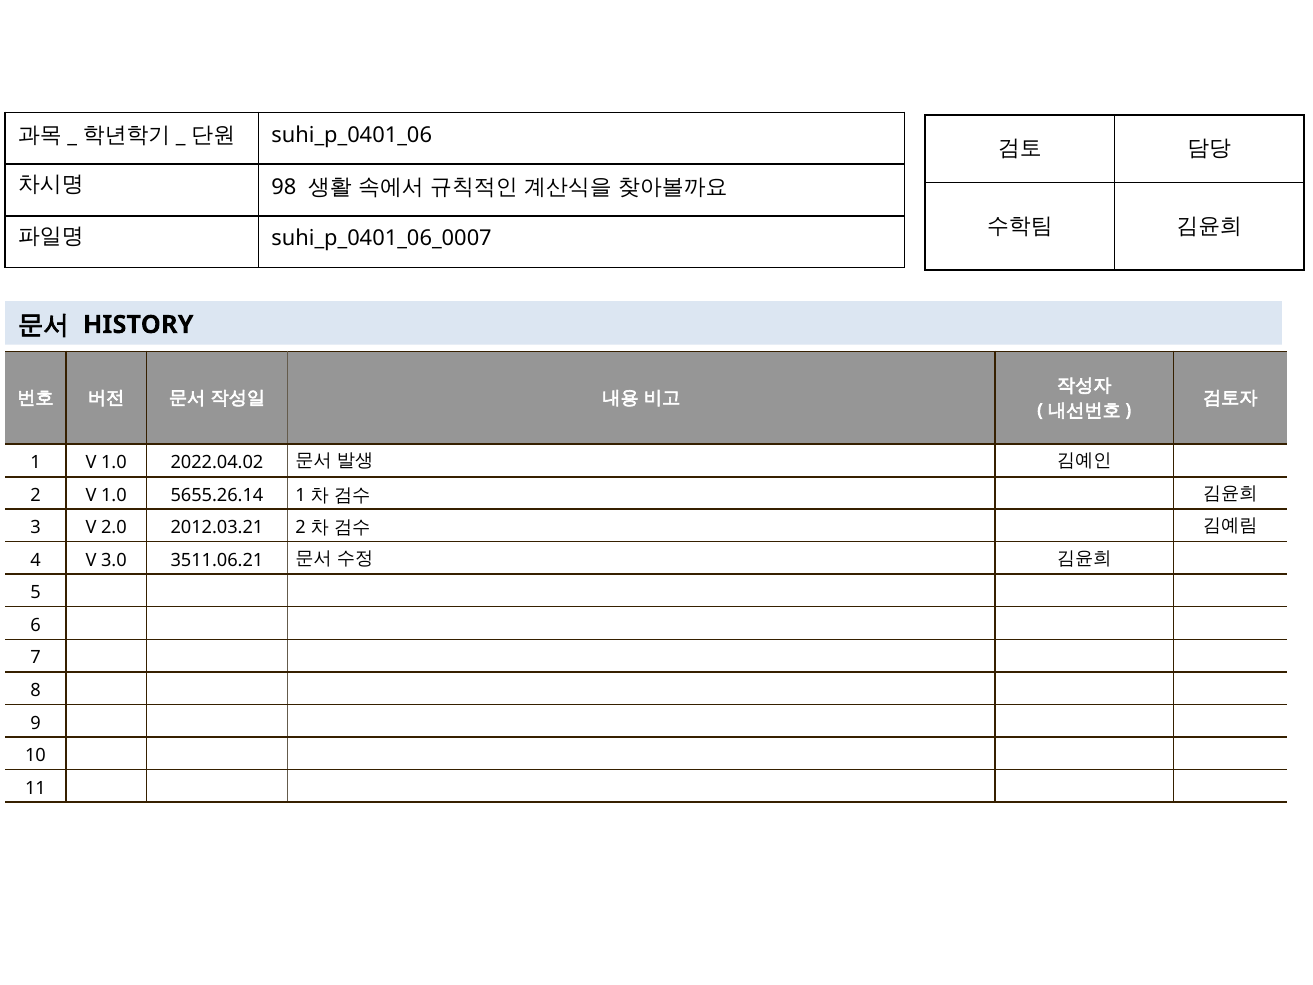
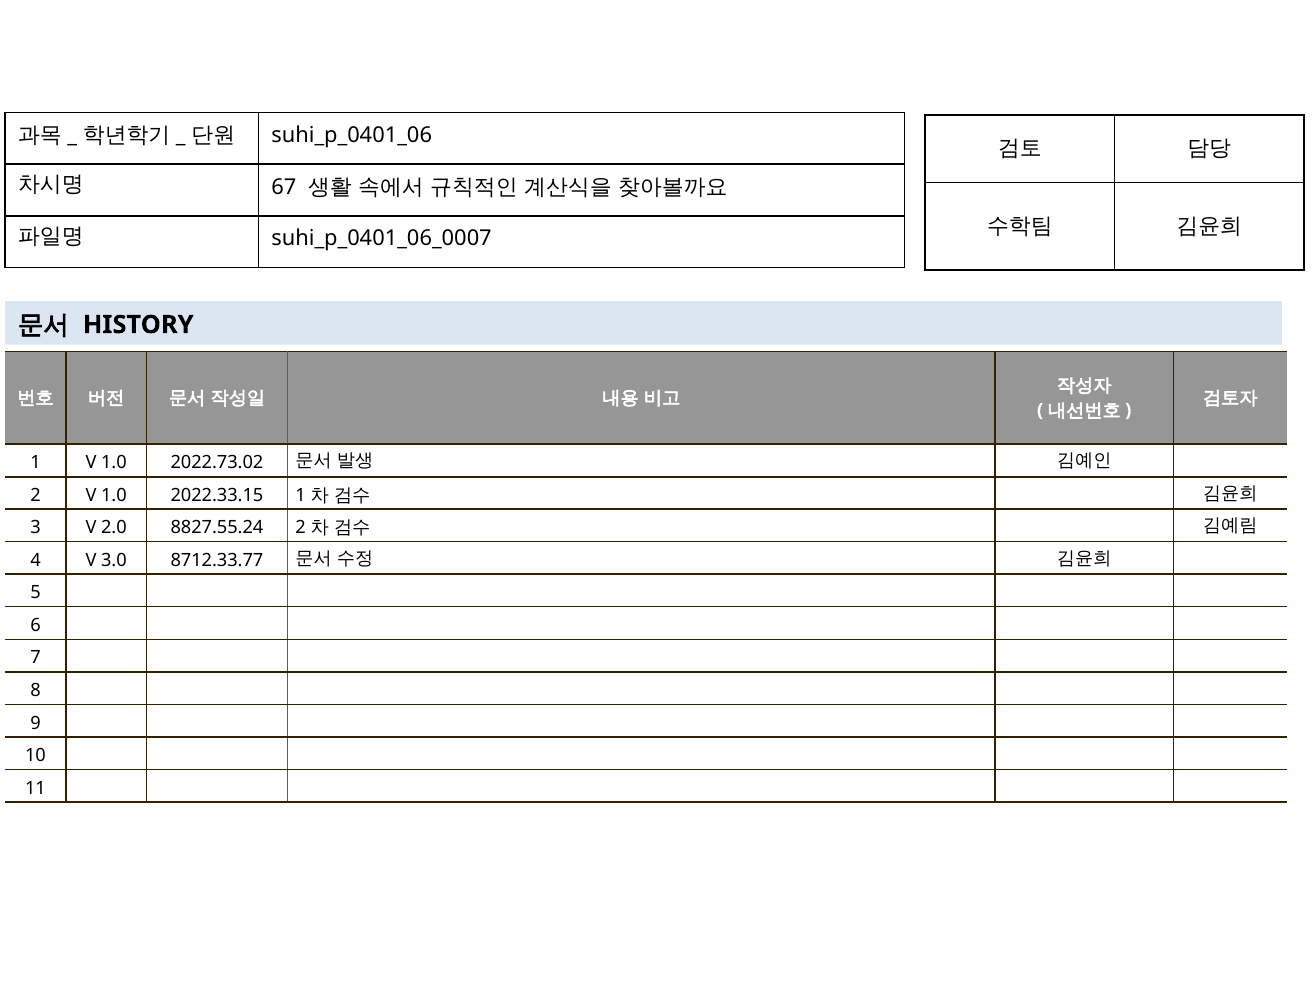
98: 98 -> 67 (284, 187)
2022.04.02: 2022.04.02 -> 2022.73.02 (217, 463)
5655.26.14: 5655.26.14 -> 2022.33.15 (217, 495)
2012.03.21: 2012.03.21 -> 8827.55.24 (217, 528)
3511.06.21: 3511.06.21 -> 8712.33.77 (217, 560)
